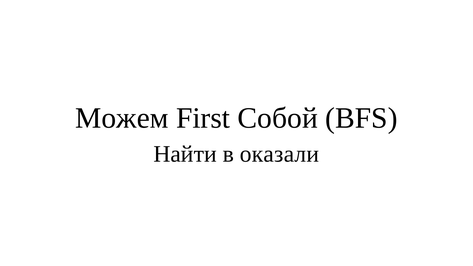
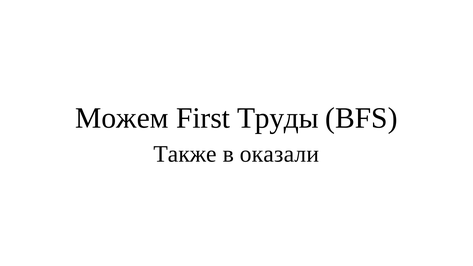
Собой: Собой -> Труды (278, 118)
Найти: Найти -> Также (185, 154)
